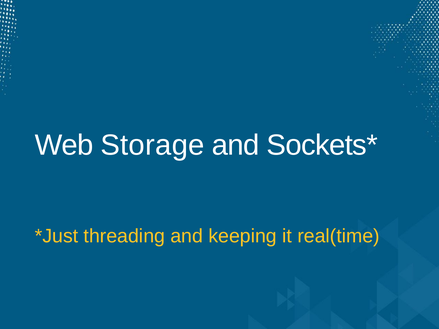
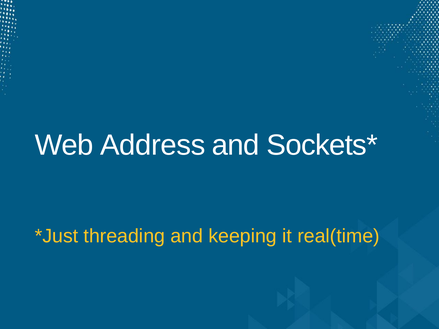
Storage: Storage -> Address (153, 145)
